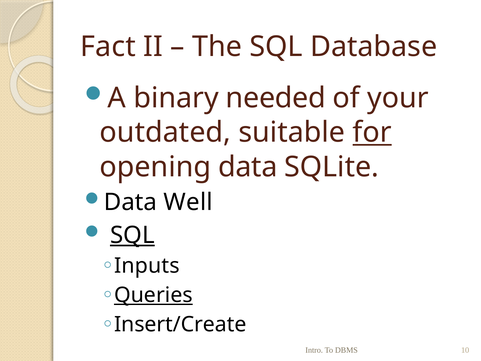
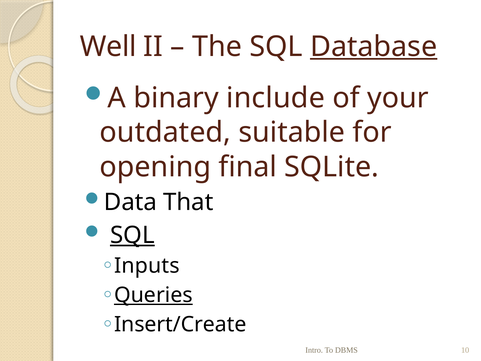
Fact: Fact -> Well (108, 47)
Database underline: none -> present (374, 47)
needed: needed -> include (276, 98)
for underline: present -> none (372, 132)
opening data: data -> final (248, 167)
Well: Well -> That (188, 202)
